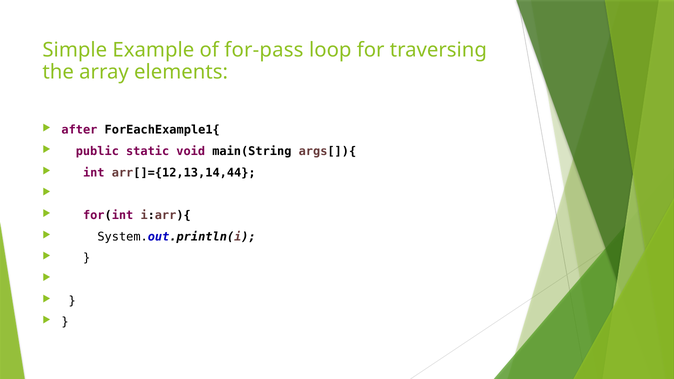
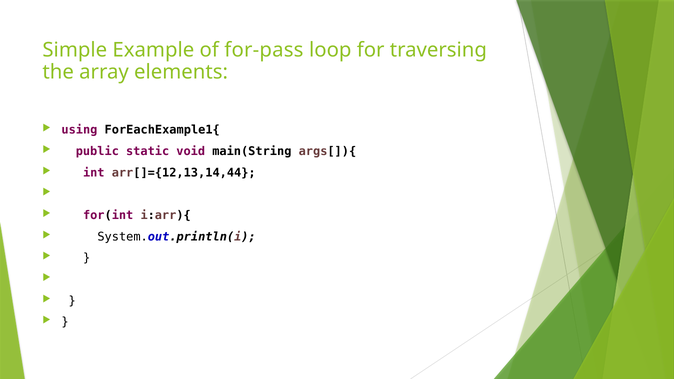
after: after -> using (79, 130)
